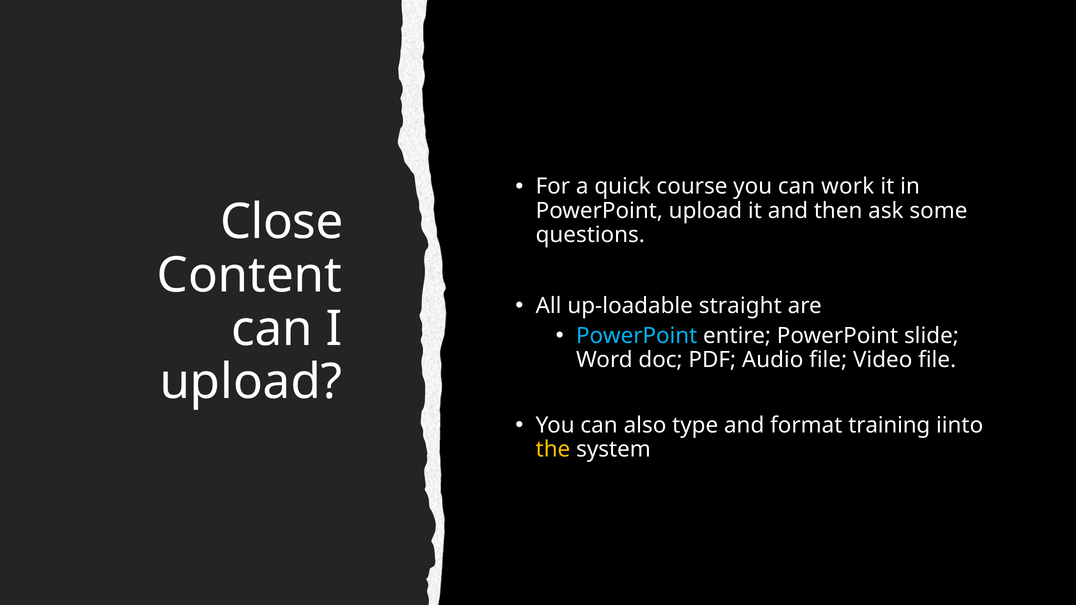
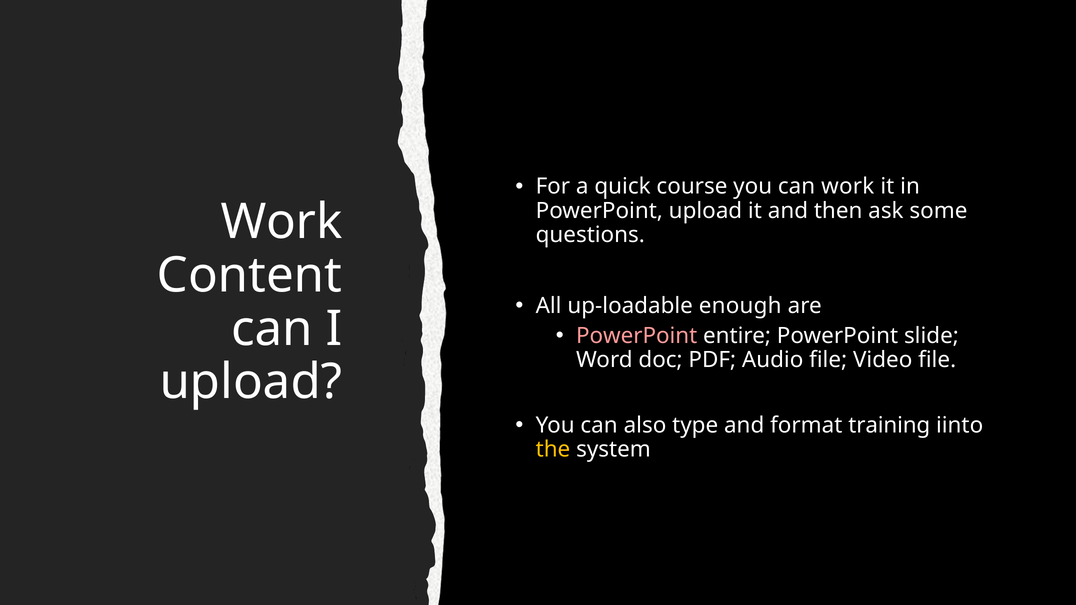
Close: Close -> Work (282, 222)
straight: straight -> enough (740, 306)
PowerPoint colour: light blue -> pink (637, 336)
